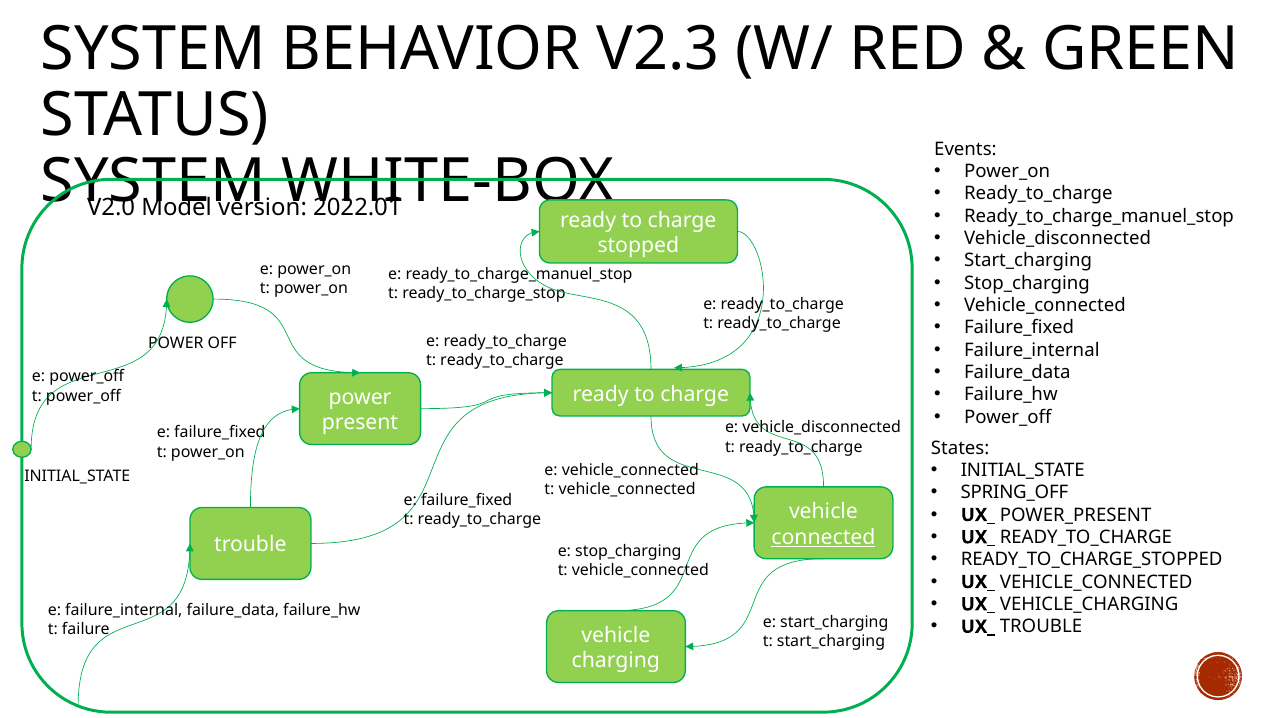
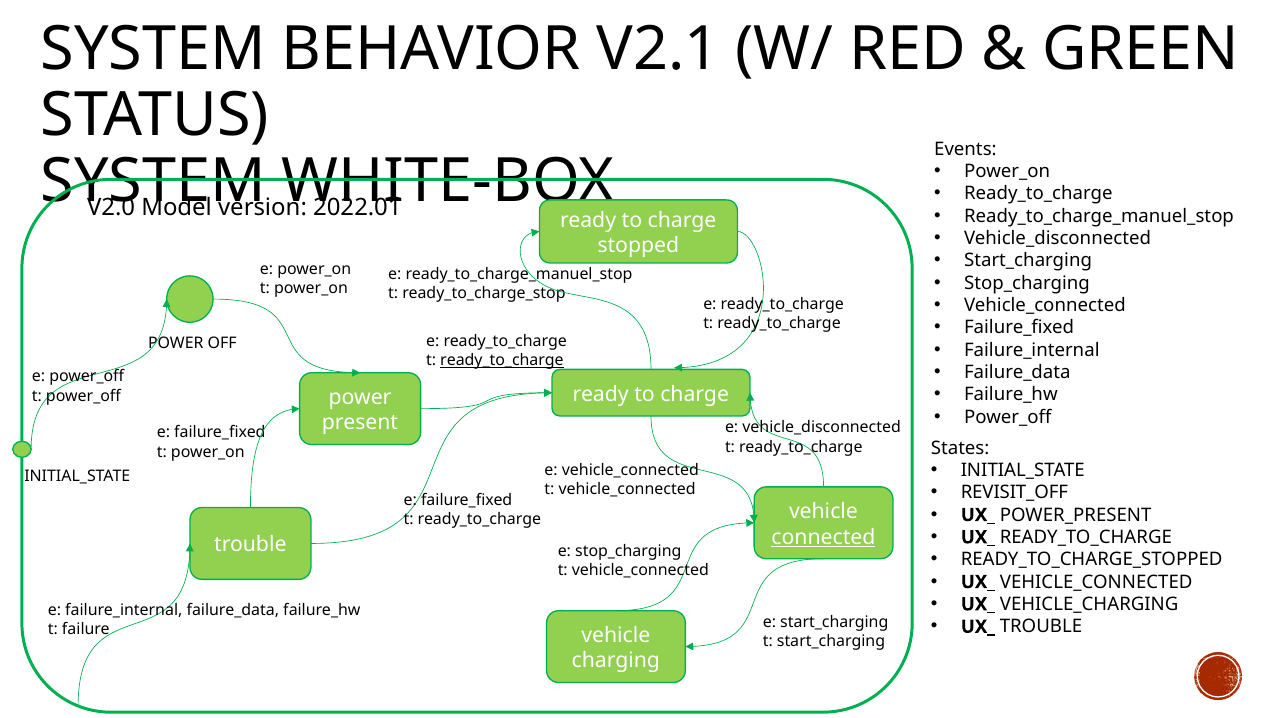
V2.3: V2.3 -> V2.1 (658, 49)
ready_to_charge underline: none -> present (502, 360)
SPRING_OFF: SPRING_OFF -> REVISIT_OFF (1014, 493)
